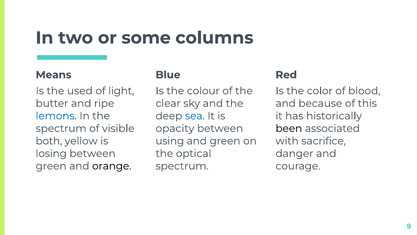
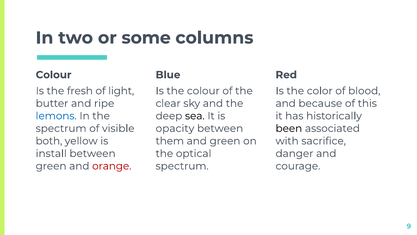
Means: Means -> Colour (54, 75)
used: used -> fresh (80, 91)
sea colour: blue -> black (195, 116)
using: using -> them (170, 141)
losing: losing -> install (51, 153)
orange colour: black -> red (112, 166)
